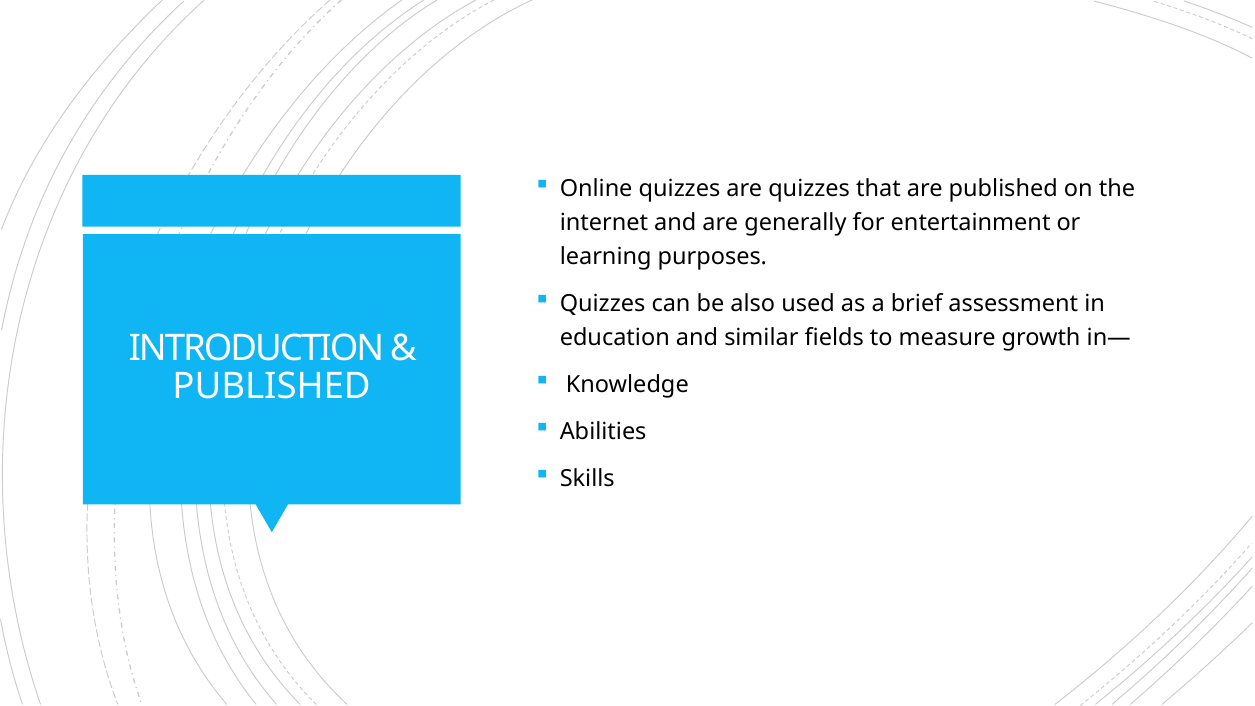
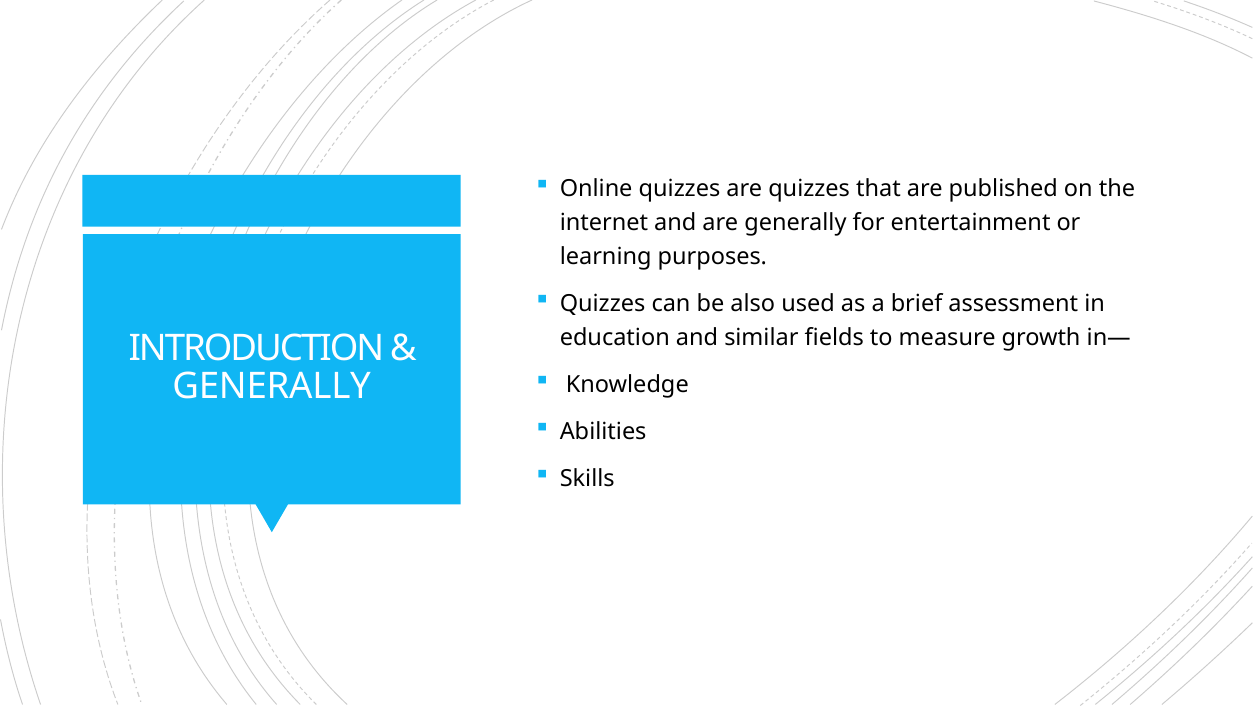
PUBLISHED: PUBLISHED -> GENERALLY (272, 386)
